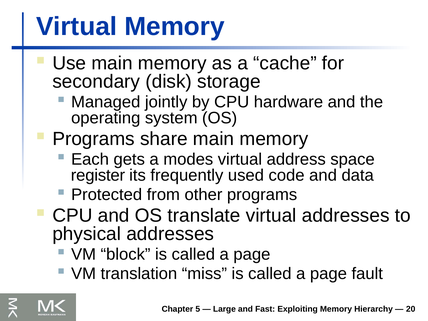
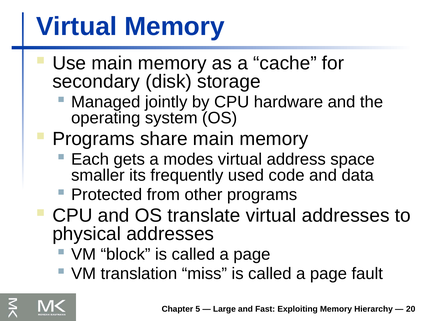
register: register -> smaller (98, 175)
